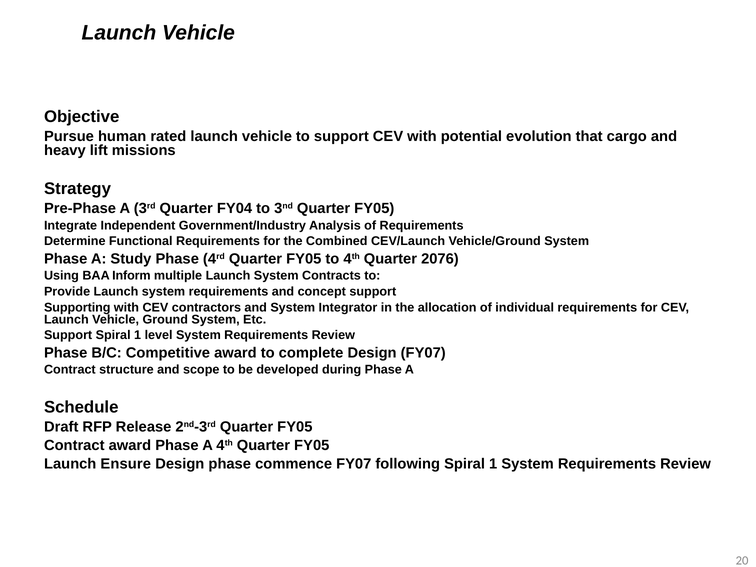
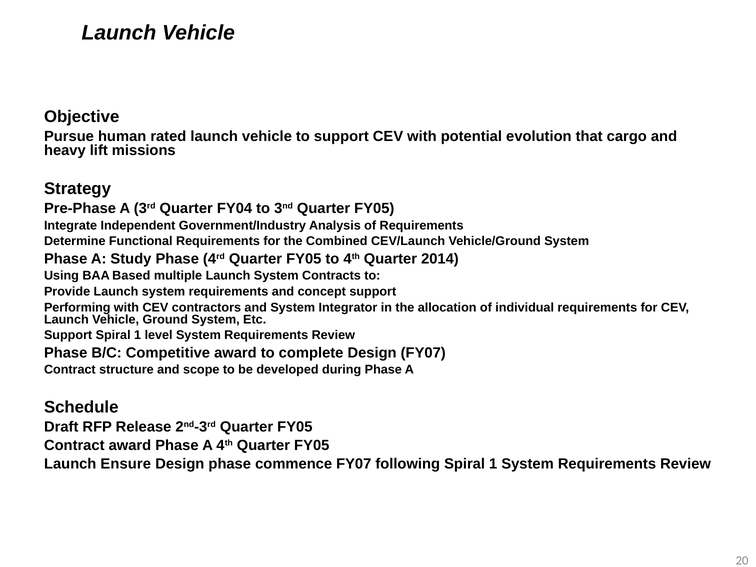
2076: 2076 -> 2014 (440, 259)
Inform: Inform -> Based (131, 276)
Supporting: Supporting -> Performing (77, 307)
